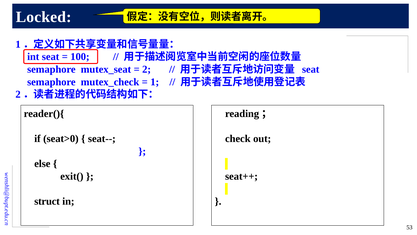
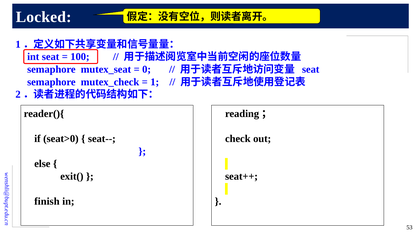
2: 2 -> 0 (147, 69)
struct: struct -> finish (47, 201)
